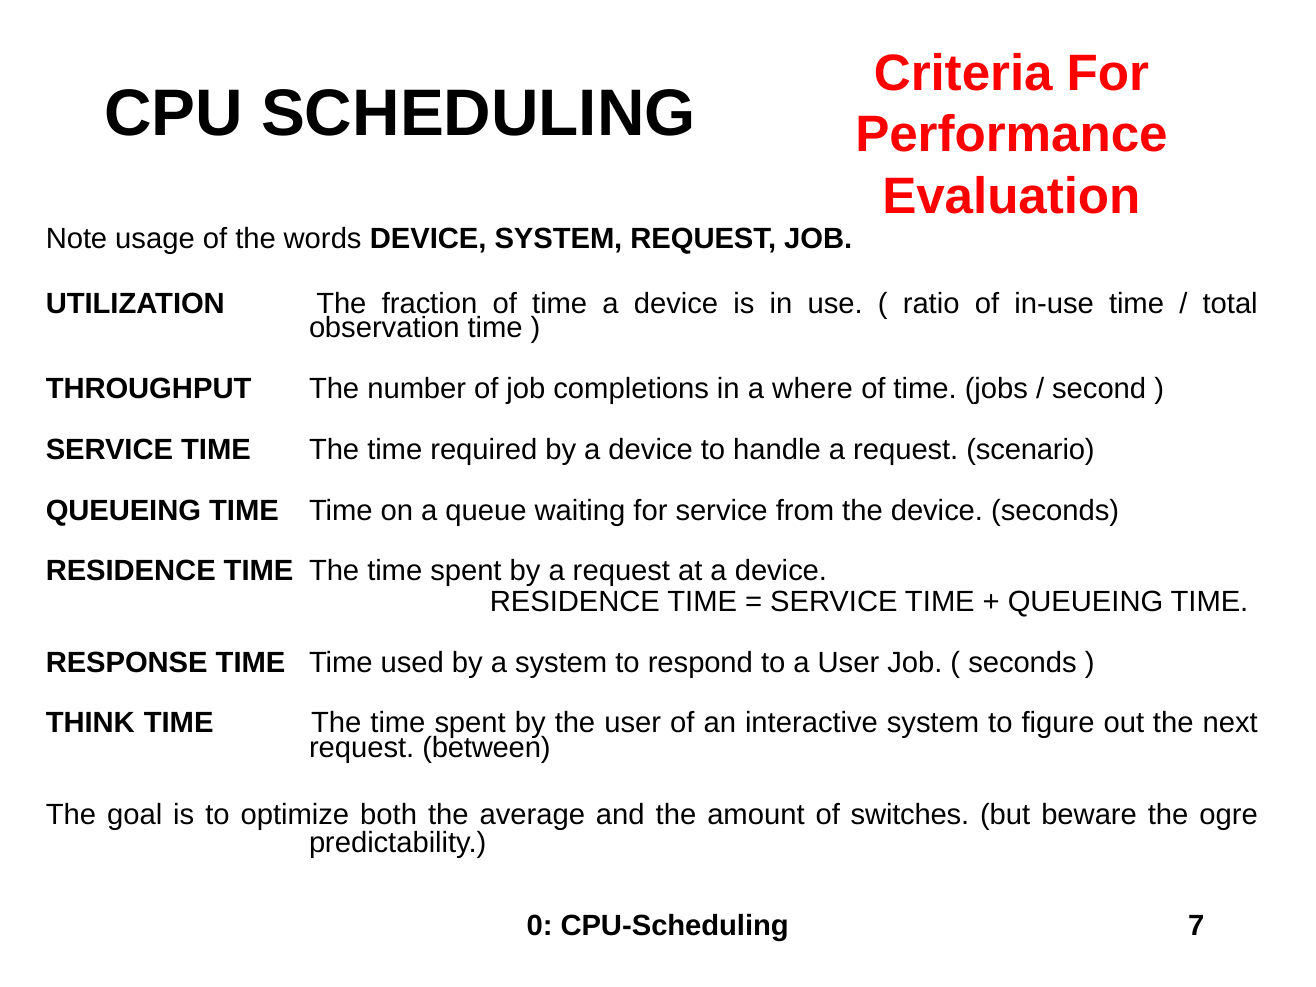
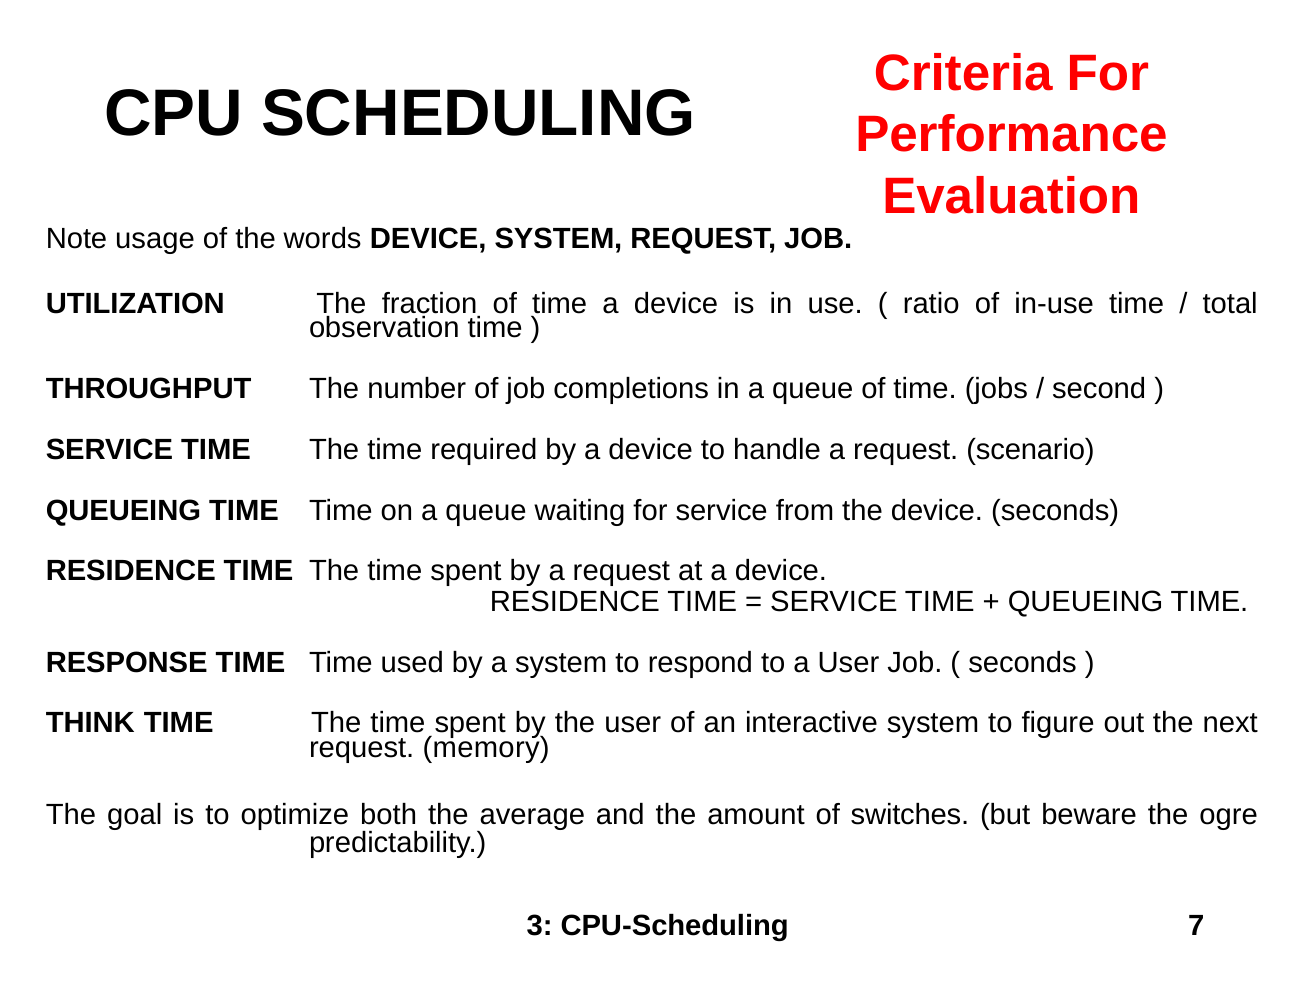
in a where: where -> queue (813, 389)
between: between -> memory (486, 748)
0: 0 -> 3 (540, 925)
